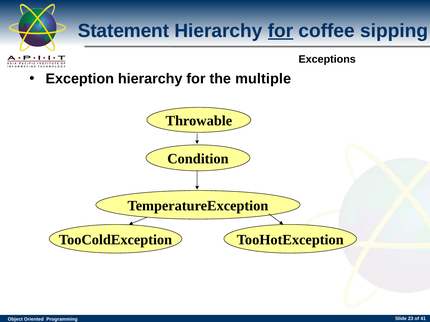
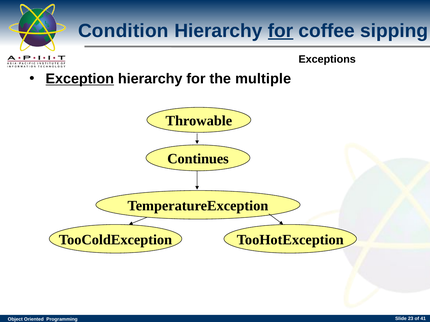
Statement: Statement -> Condition (123, 31)
Exception underline: none -> present (80, 79)
Condition: Condition -> Continues (198, 159)
